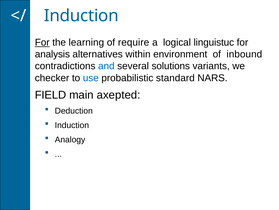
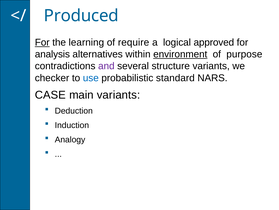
Induction: Induction -> Produced (81, 16)
linguistuc: linguistuc -> approved (214, 42)
environment underline: none -> present (180, 54)
inbound: inbound -> purpose (244, 54)
and colour: blue -> purple (106, 66)
solutions: solutions -> structure (171, 66)
FIELD: FIELD -> CASE (50, 95)
main axepted: axepted -> variants (119, 95)
